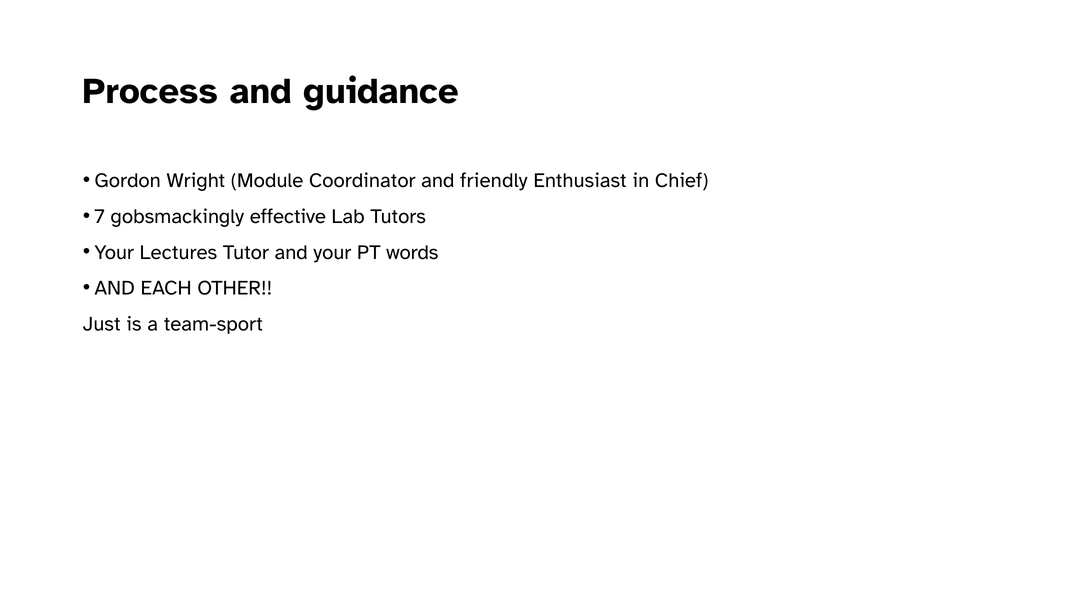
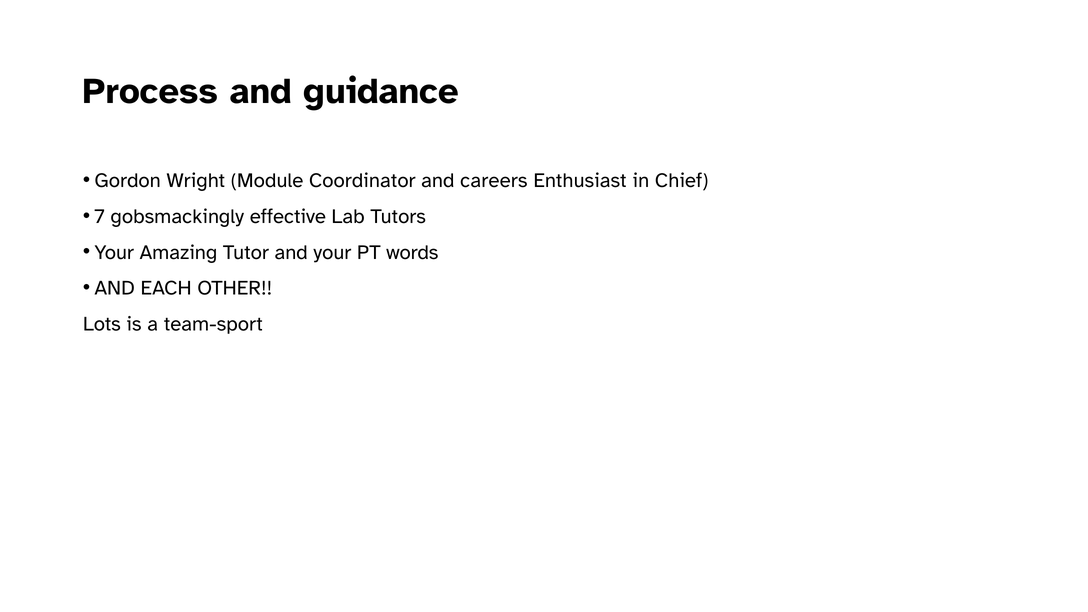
friendly: friendly -> careers (494, 181)
Lectures: Lectures -> Amazing (178, 252)
Just: Just -> Lots (102, 324)
